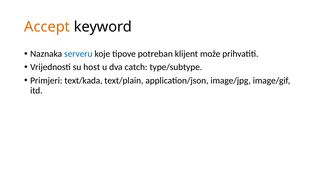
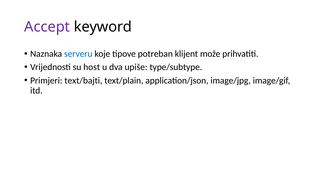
Accept colour: orange -> purple (47, 27)
catch: catch -> upiše (136, 67)
text/kada: text/kada -> text/bajti (83, 80)
